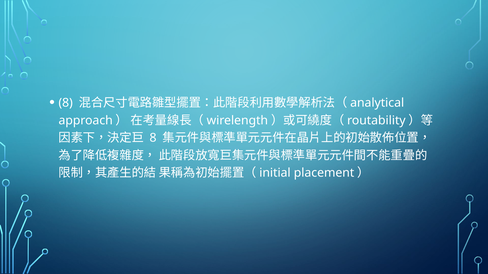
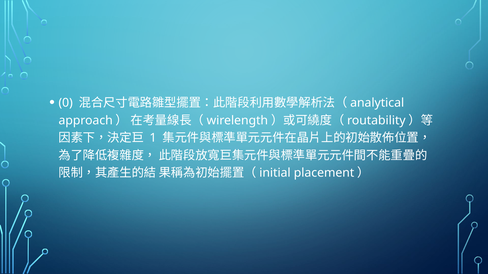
8: 8 -> 0 (66, 103)
8: 8 -> 1 (153, 138)
